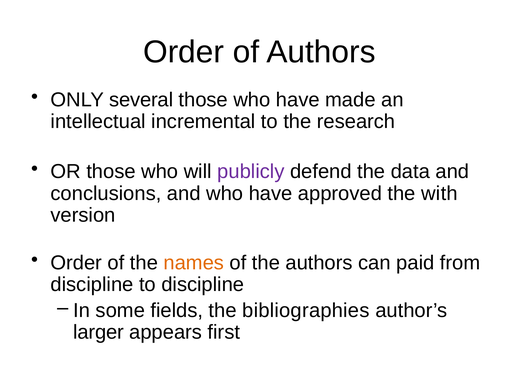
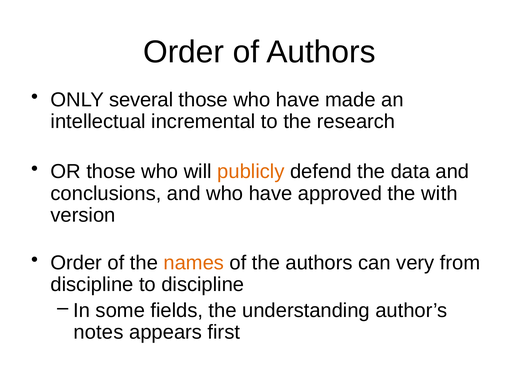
publicly colour: purple -> orange (251, 172)
paid: paid -> very (415, 263)
bibliographies: bibliographies -> understanding (306, 311)
larger: larger -> notes (98, 332)
